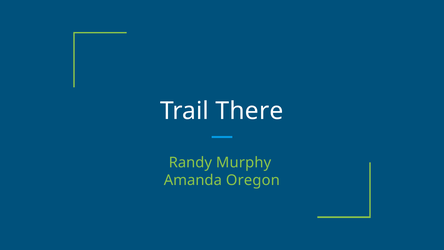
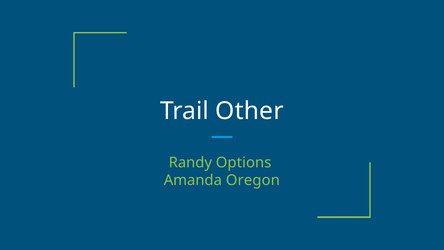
There: There -> Other (249, 111)
Murphy: Murphy -> Options (244, 162)
